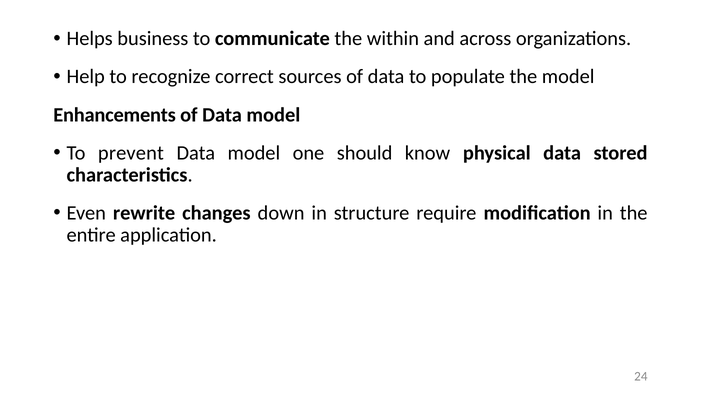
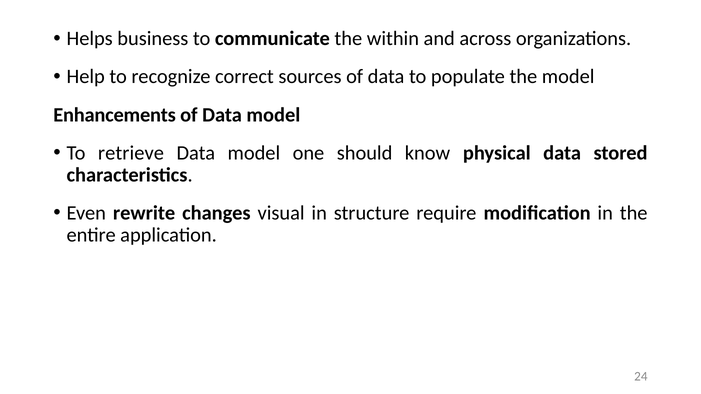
prevent: prevent -> retrieve (131, 153)
down: down -> visual (281, 213)
